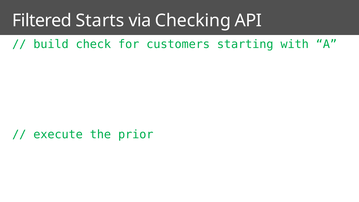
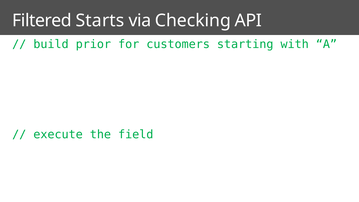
check: check -> prior (93, 44)
prior: prior -> field (136, 134)
